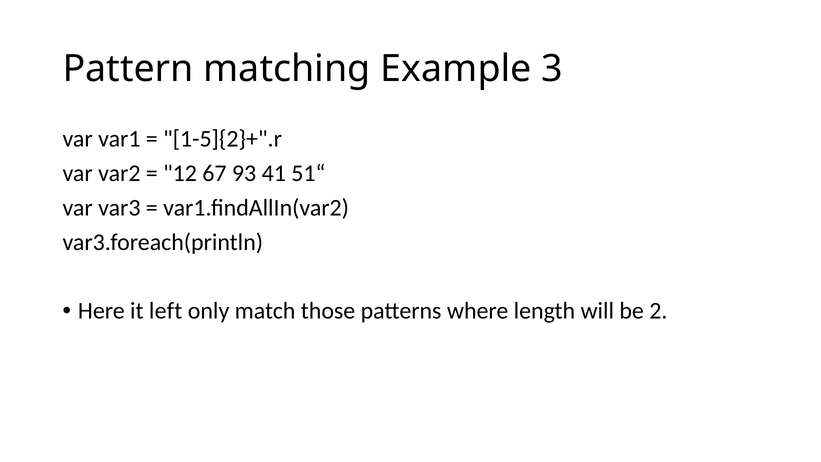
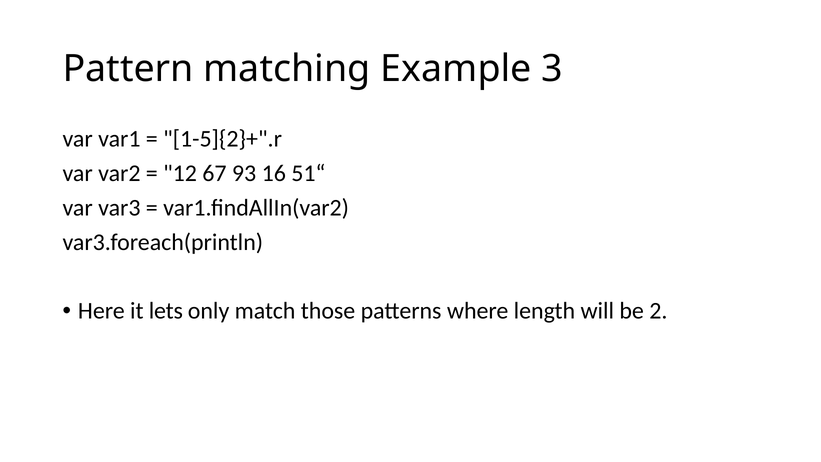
41: 41 -> 16 (274, 173)
left: left -> lets (166, 311)
